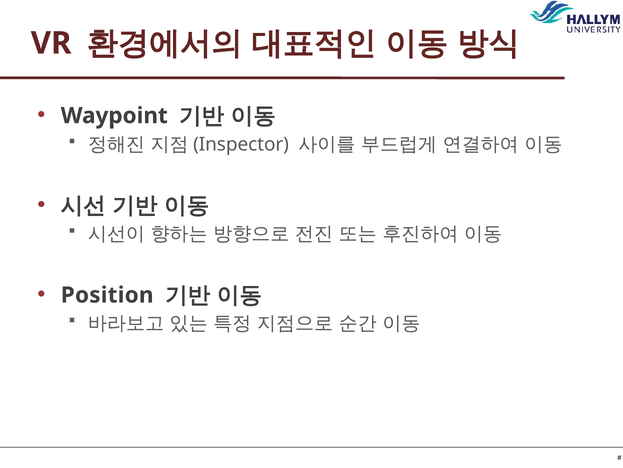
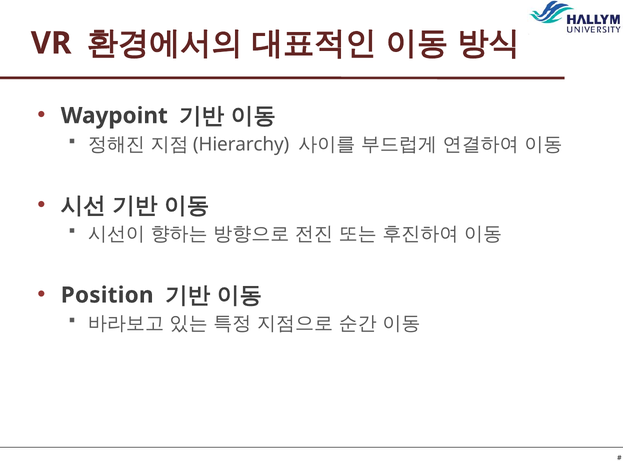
Inspector: Inspector -> Hierarchy (241, 144)
